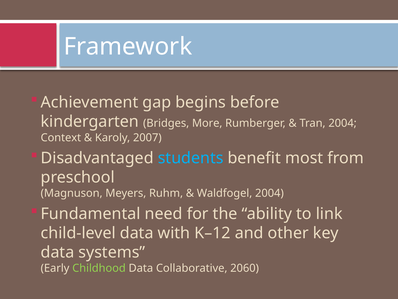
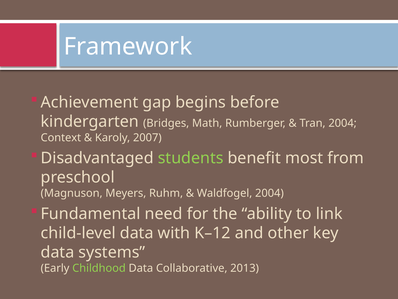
More: More -> Math (207, 123)
students colour: light blue -> light green (191, 158)
2060: 2060 -> 2013 (245, 268)
